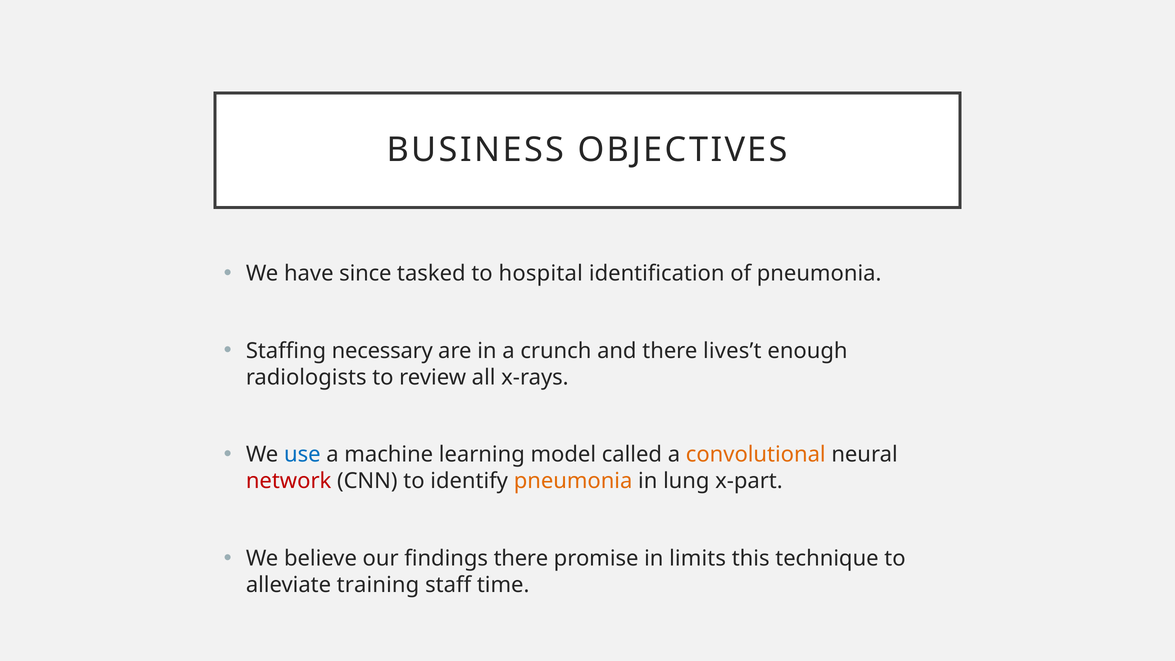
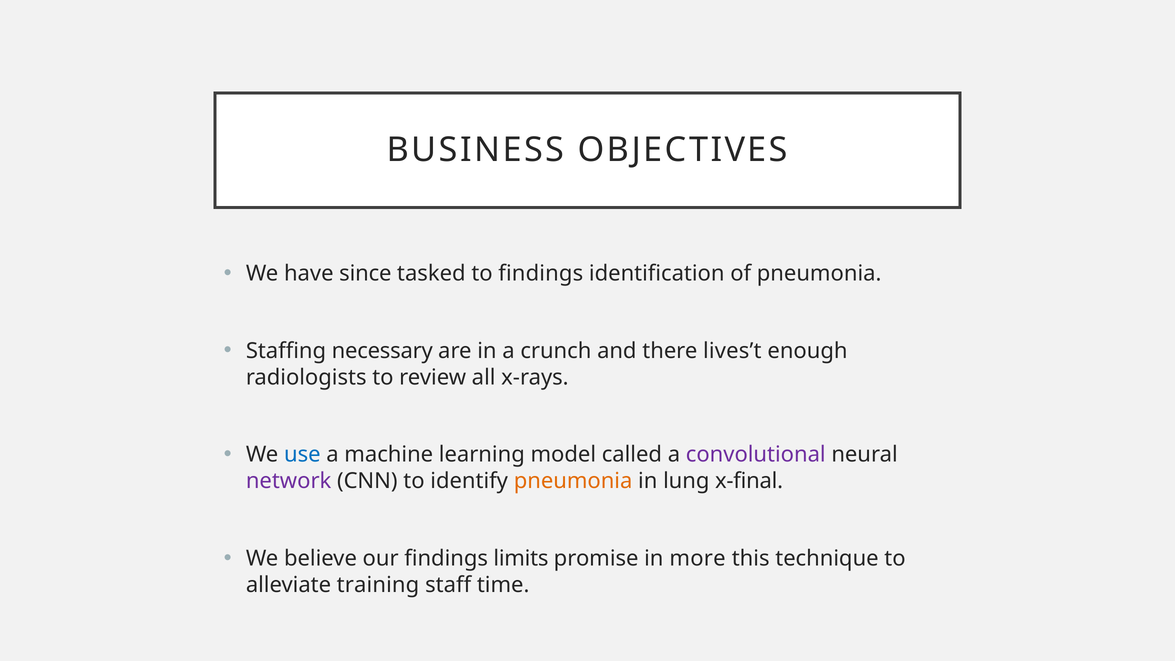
to hospital: hospital -> findings (541, 273)
convolutional colour: orange -> purple (756, 455)
network colour: red -> purple (289, 481)
x-part: x-part -> x-final (749, 481)
findings there: there -> limits (521, 558)
limits: limits -> more (698, 558)
